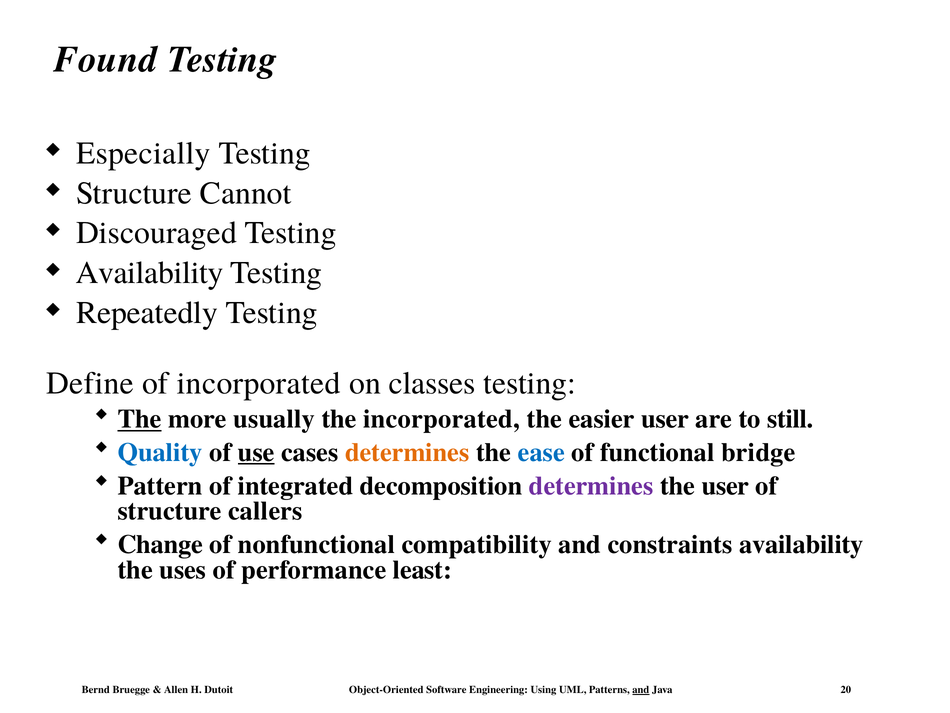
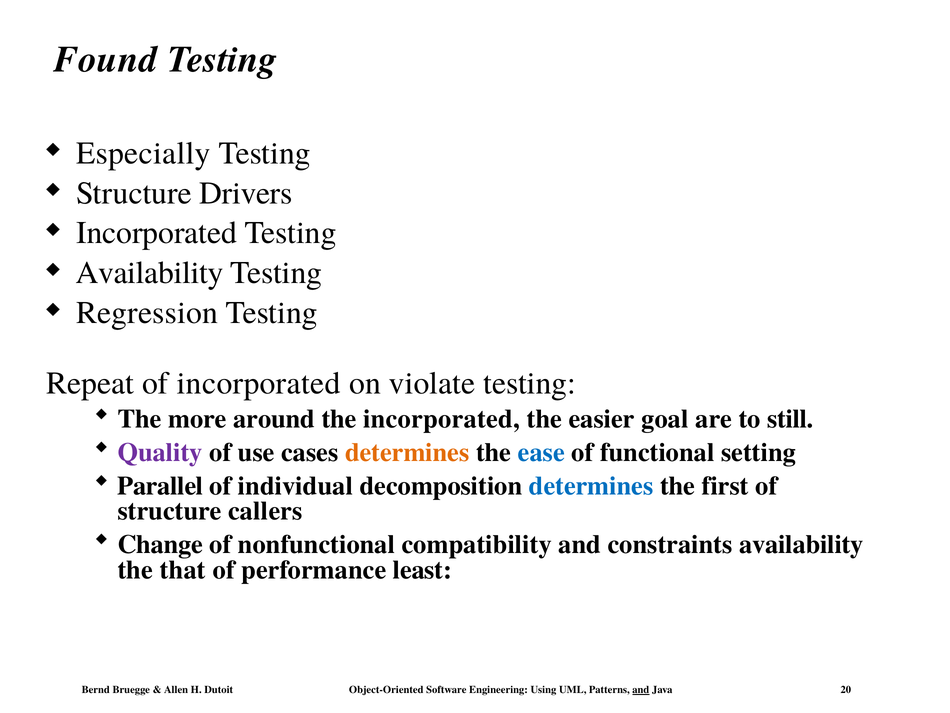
Cannot: Cannot -> Drivers (246, 193)
Discouraged: Discouraged -> Incorporated (157, 233)
Repeatedly: Repeatedly -> Regression (147, 313)
Define: Define -> Repeat (90, 383)
classes: classes -> violate (432, 383)
The underline: present -> none (140, 419)
usually: usually -> around (274, 419)
easier user: user -> goal (665, 419)
Quality colour: blue -> purple (160, 452)
use underline: present -> none (256, 452)
bridge: bridge -> setting (758, 452)
Pattern: Pattern -> Parallel (160, 486)
integrated: integrated -> individual (295, 486)
determines colour: purple -> blue (591, 486)
the user: user -> first (725, 486)
uses: uses -> that (183, 570)
